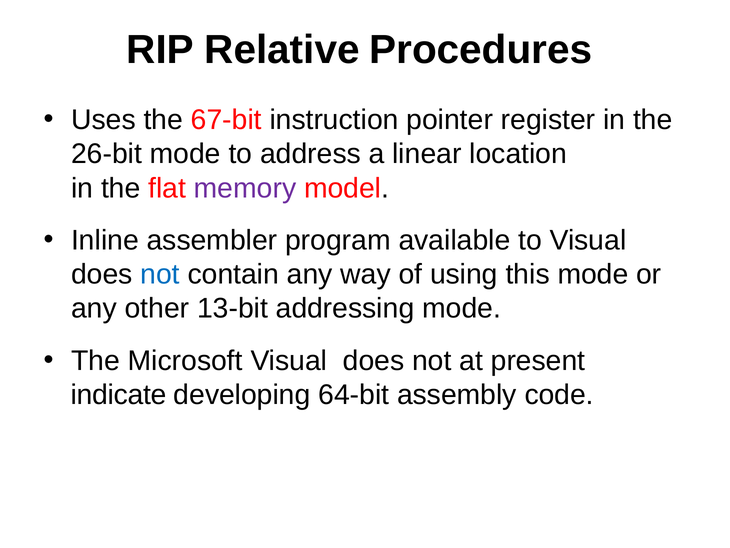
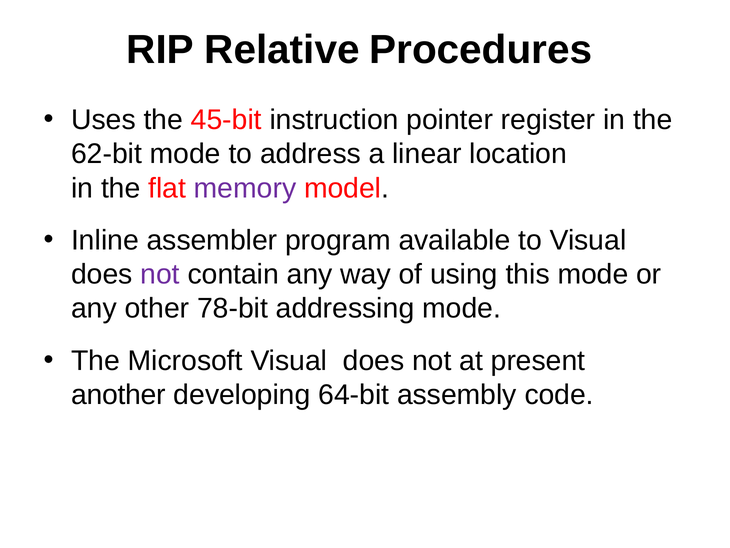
67-bit: 67-bit -> 45-bit (226, 120)
26-bit: 26-bit -> 62-bit (107, 154)
not colour: blue -> purple (160, 274)
13-bit: 13-bit -> 78-bit (233, 308)
indicate: indicate -> another (119, 394)
